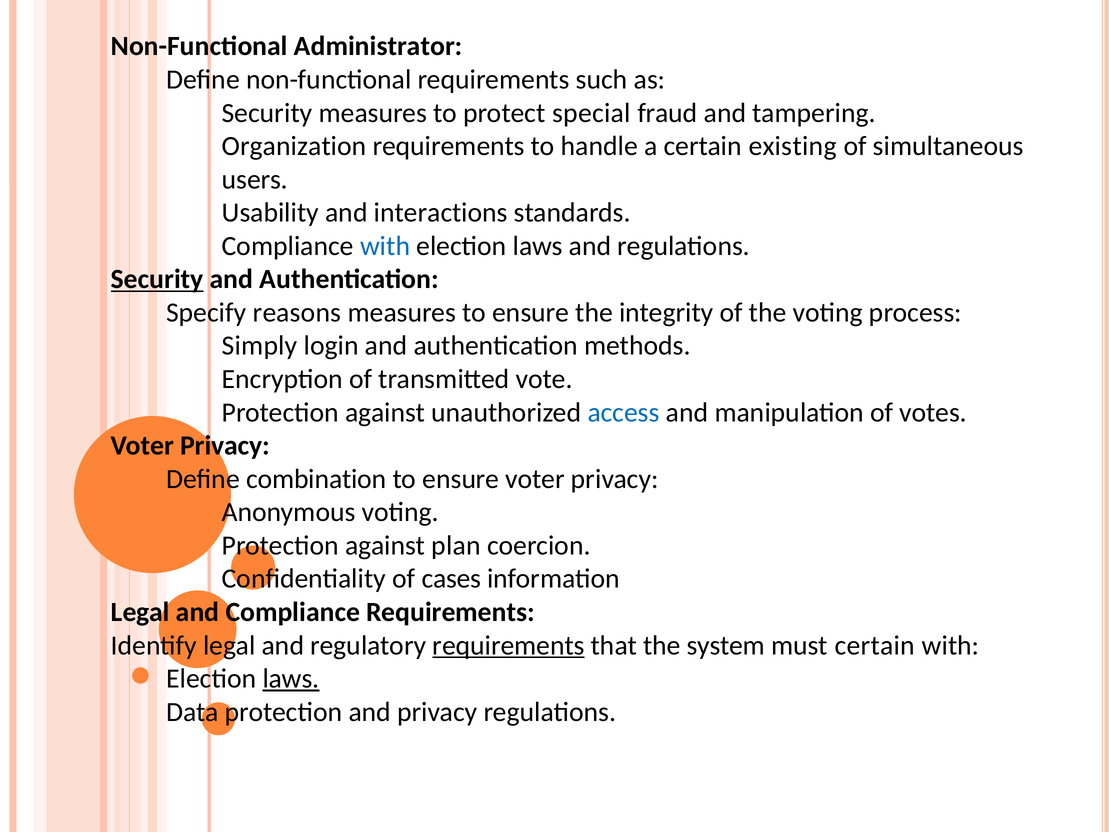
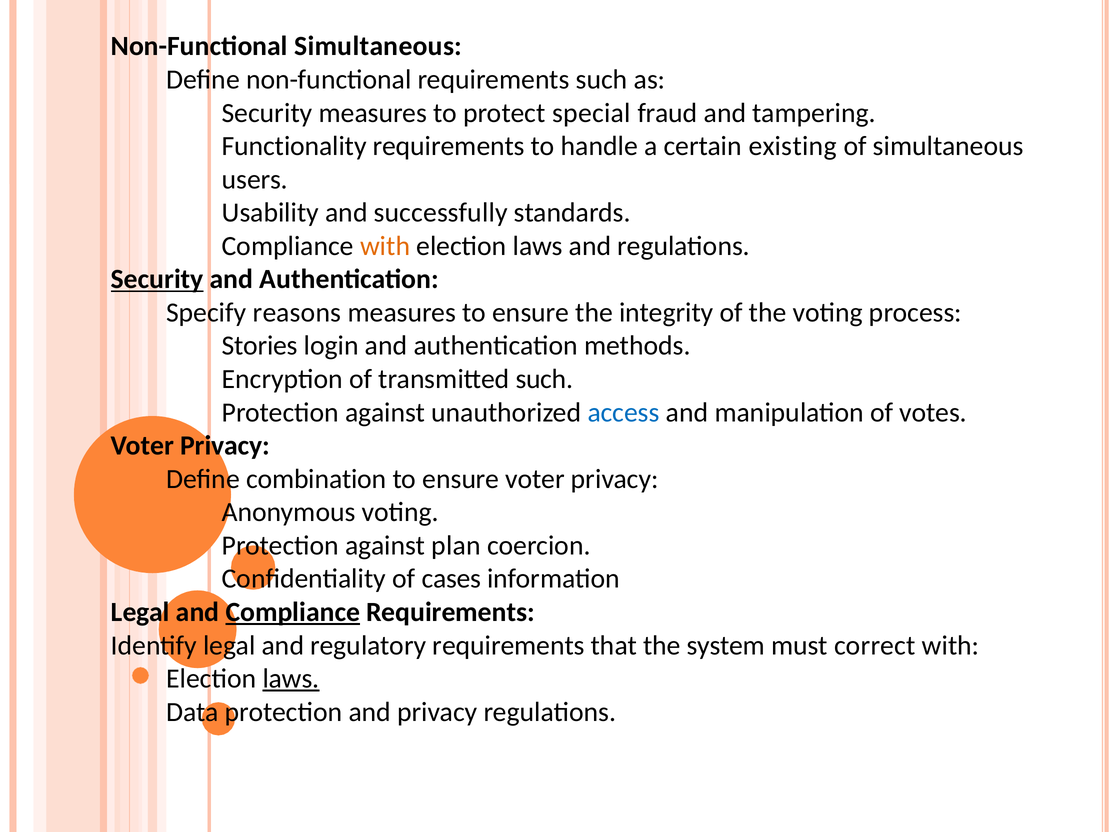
Non-Functional Administrator: Administrator -> Simultaneous (378, 46)
Organization: Organization -> Functionality (294, 146)
interactions: interactions -> successfully (441, 213)
with colour: blue -> orange (385, 246)
Simply: Simply -> Stories (260, 346)
transmitted vote: vote -> such (544, 379)
Compliance underline: none -> present (293, 612)
requirements underline: present -> none (509, 645)
must certain: certain -> correct (875, 645)
